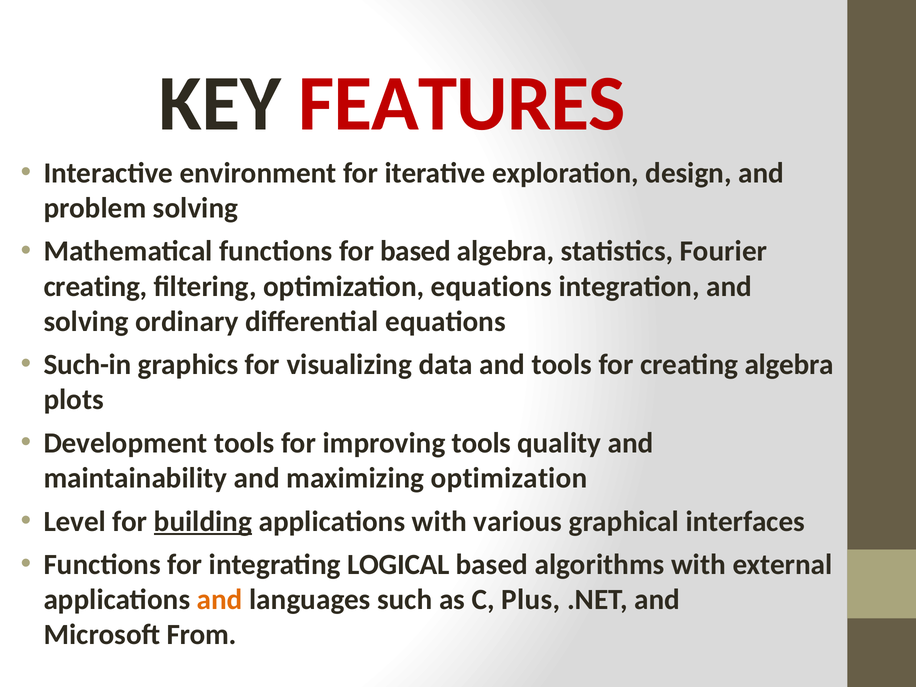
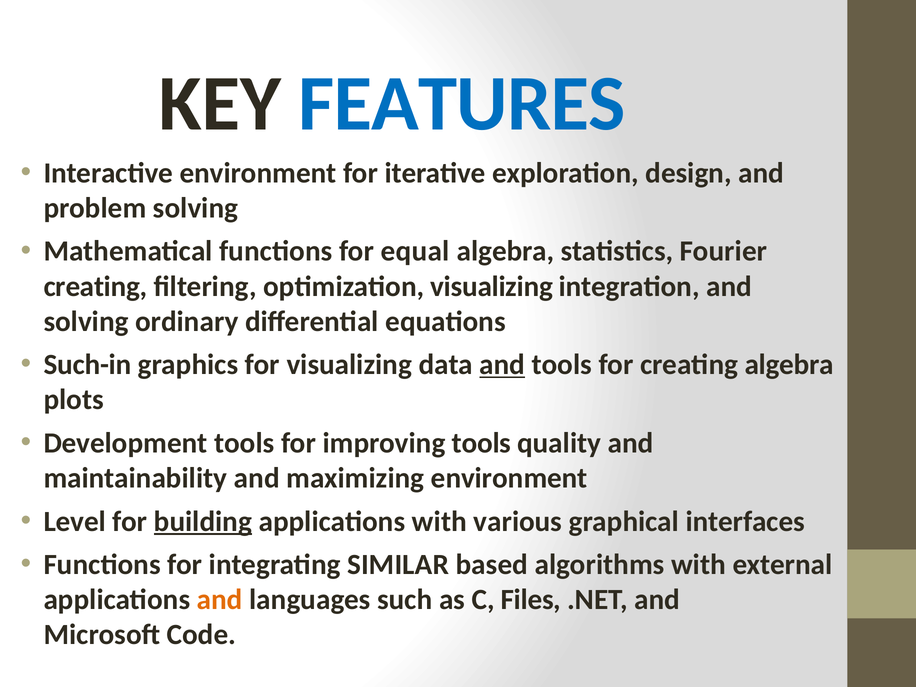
FEATURES colour: red -> blue (462, 103)
for based: based -> equal (415, 251)
optimization equations: equations -> visualizing (492, 286)
and underline: none -> present (502, 365)
maximizing optimization: optimization -> environment (509, 478)
LOGICAL: LOGICAL -> SIMILAR (398, 565)
Plus: Plus -> Files (531, 600)
From: From -> Code (201, 635)
